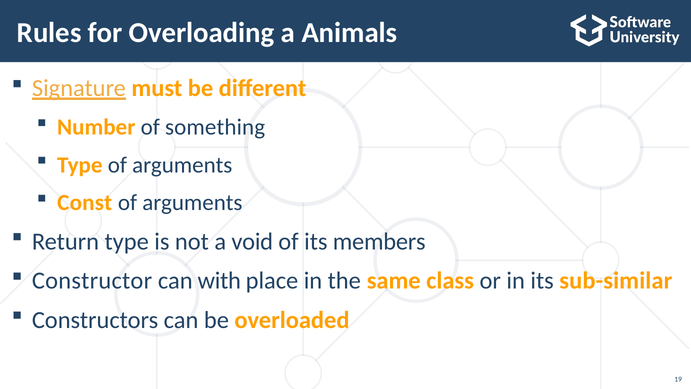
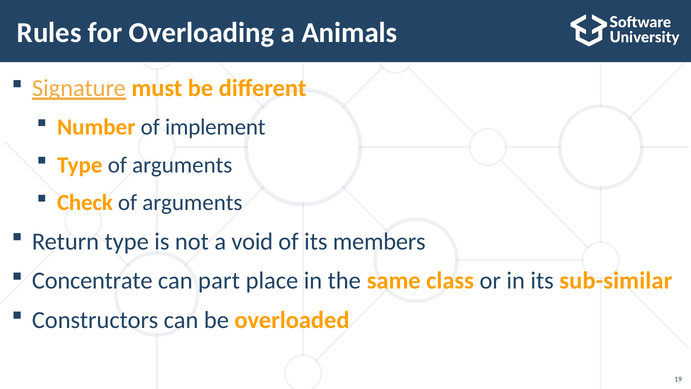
something: something -> implement (215, 127)
Const: Const -> Check (85, 203)
Constructor: Constructor -> Concentrate (92, 281)
with: with -> part (219, 281)
